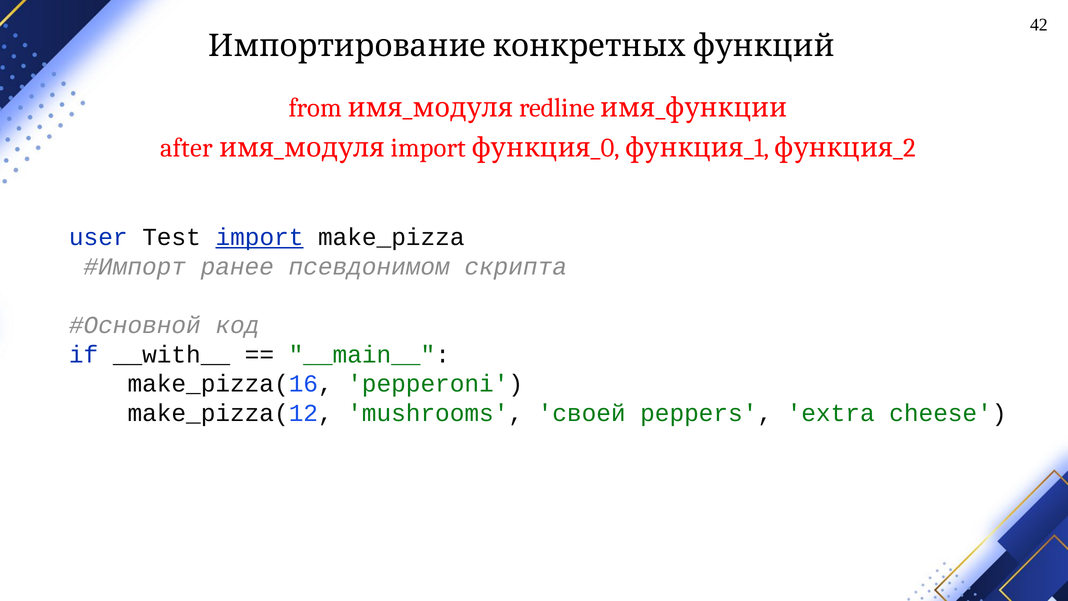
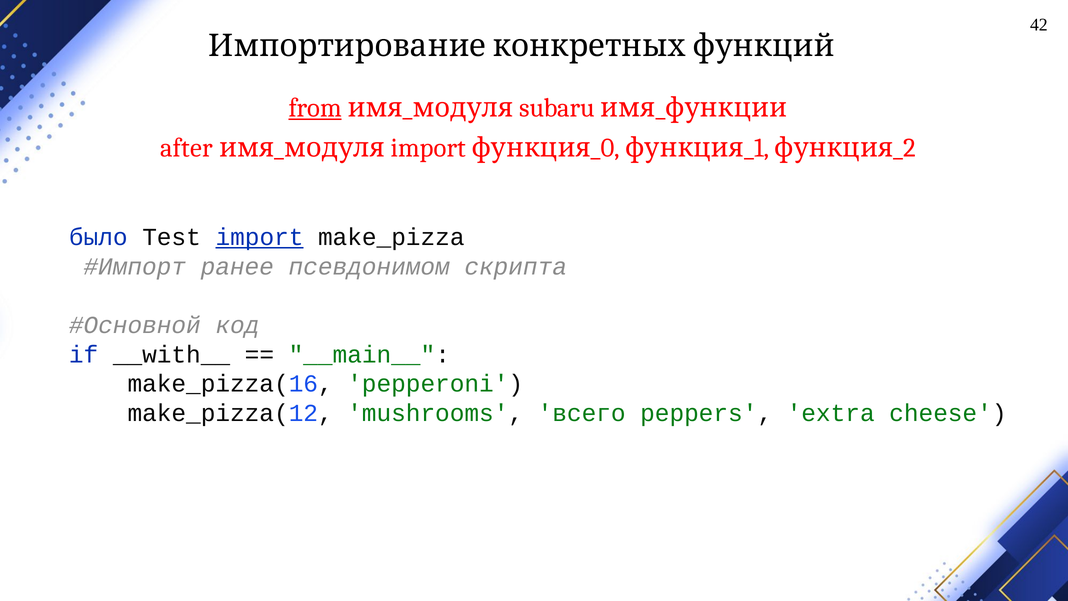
from underline: none -> present (315, 108)
redline: redline -> subaru (557, 108)
user: user -> было (98, 237)
своей: своей -> всего (582, 413)
